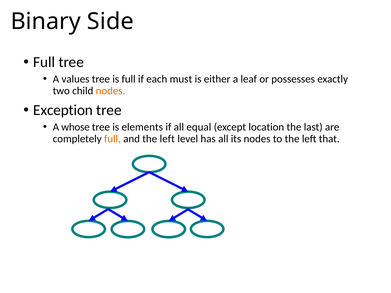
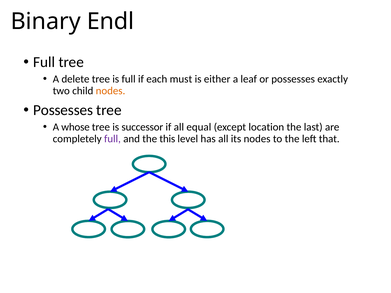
Side: Side -> Endl (111, 21)
values: values -> delete (75, 79)
Exception: Exception -> Possesses (63, 110)
elements: elements -> successor (142, 127)
full colour: orange -> purple (112, 139)
and the left: left -> this (167, 139)
